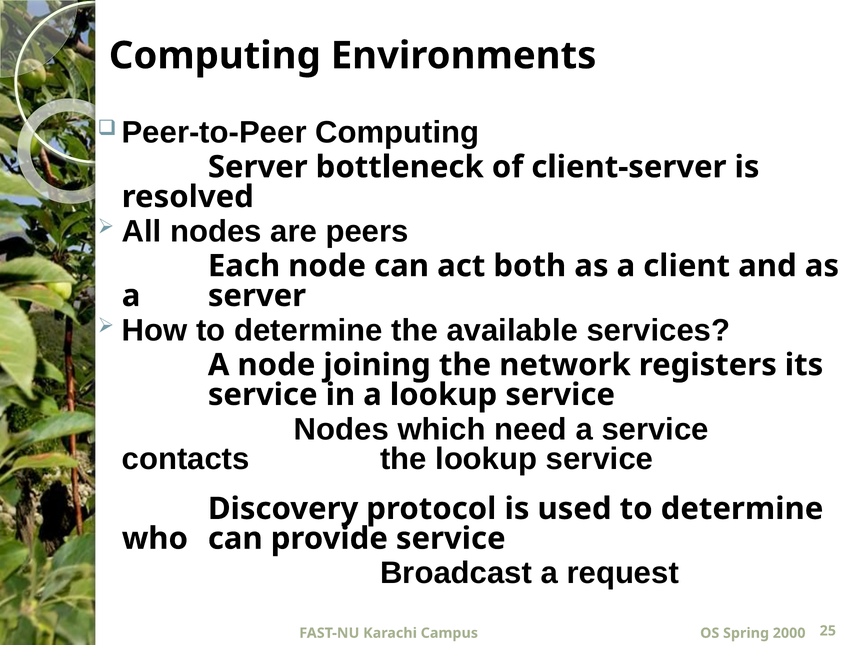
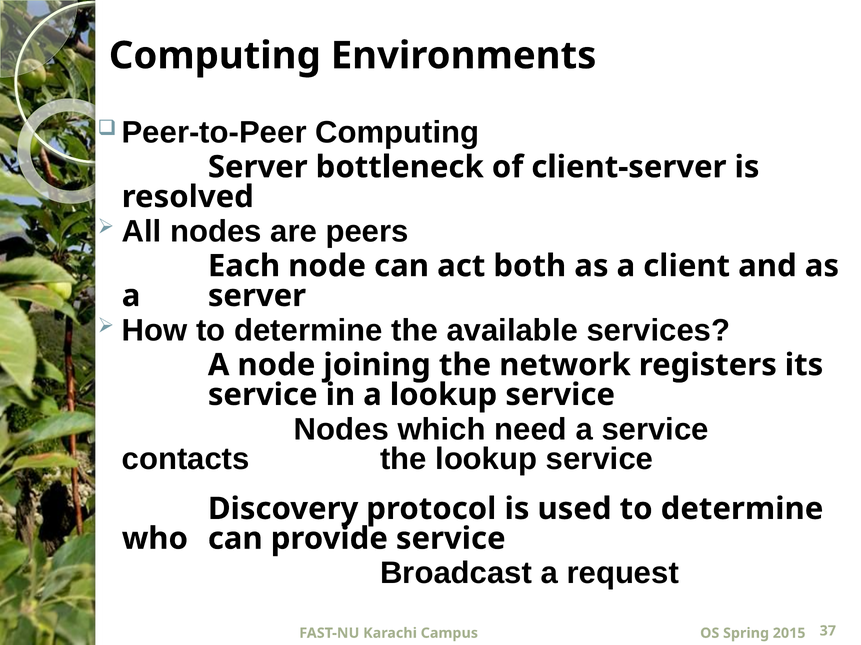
2000: 2000 -> 2015 (789, 634)
25: 25 -> 37 (828, 631)
